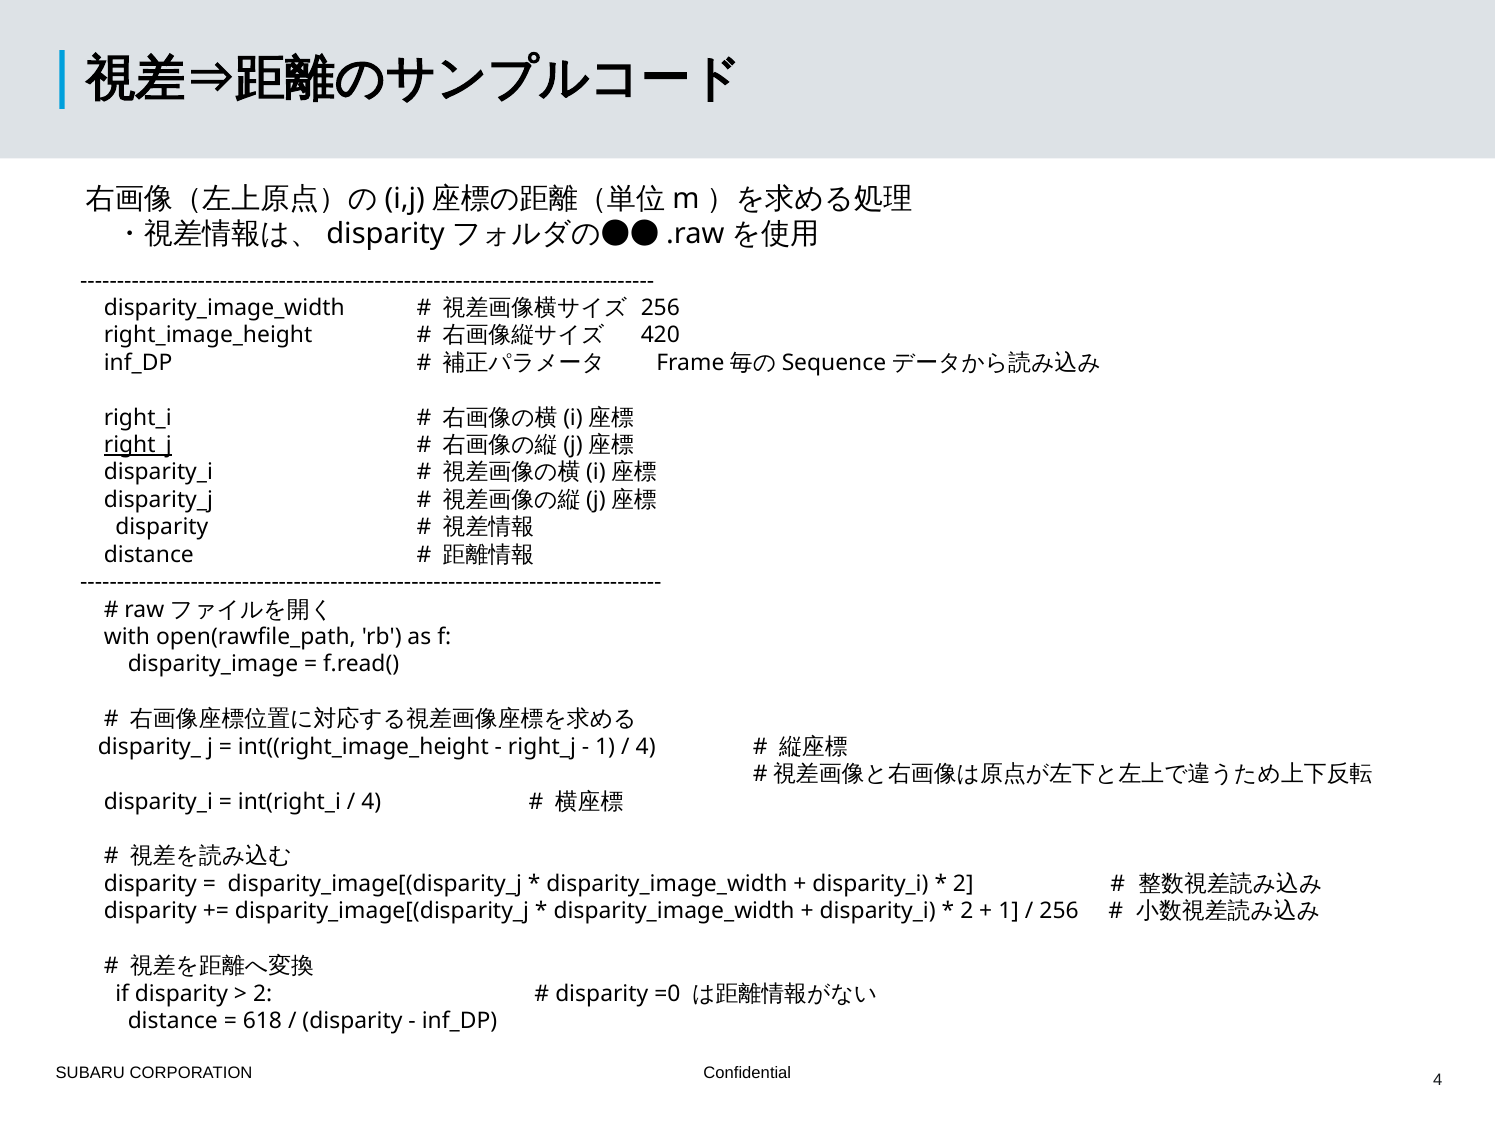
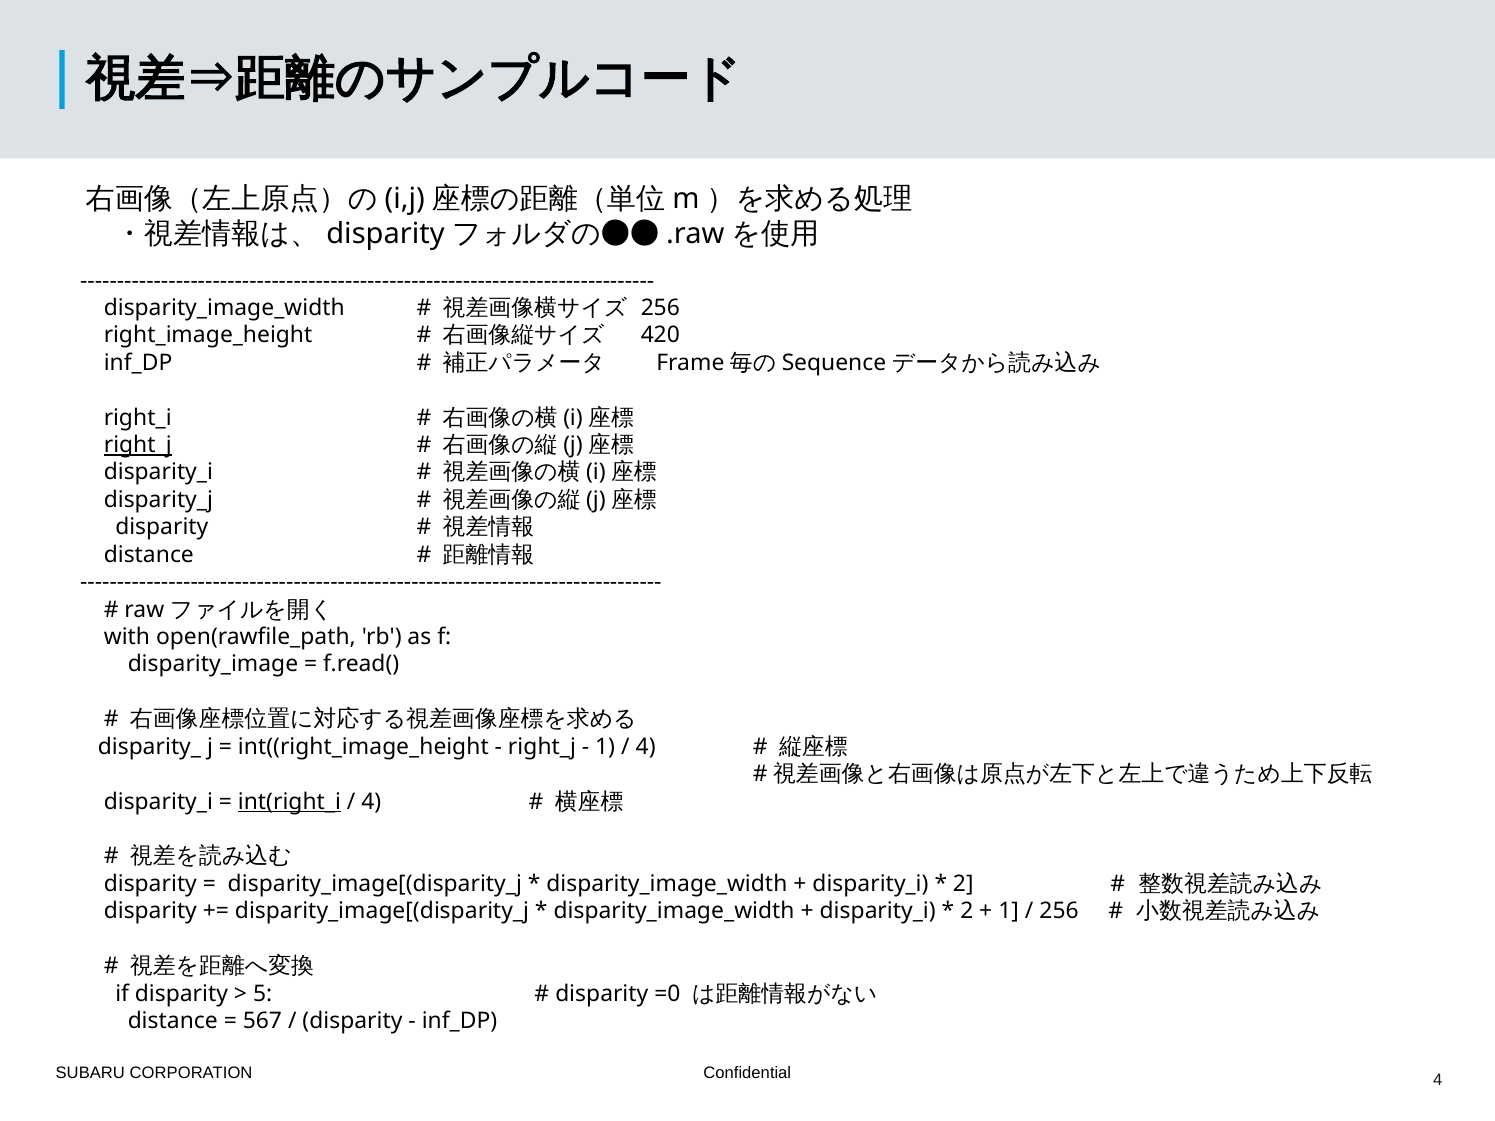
int(right_i underline: none -> present (289, 802)
2: 2 -> 5 (263, 994)
618: 618 -> 567 (262, 1021)
